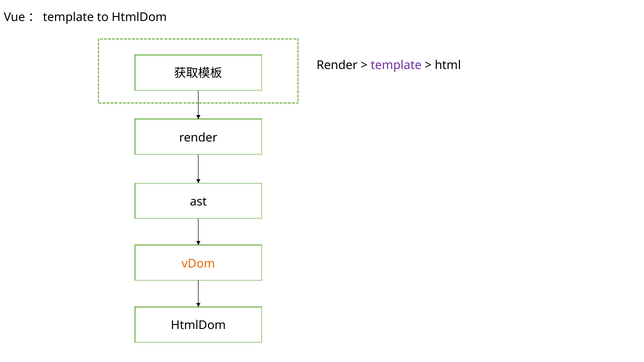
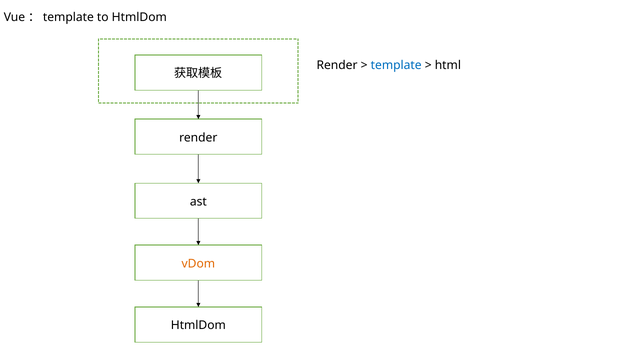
template colour: purple -> blue (396, 65)
